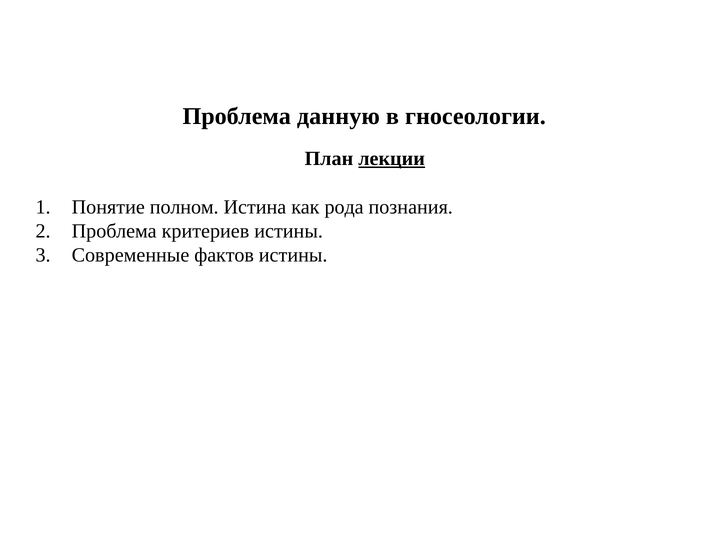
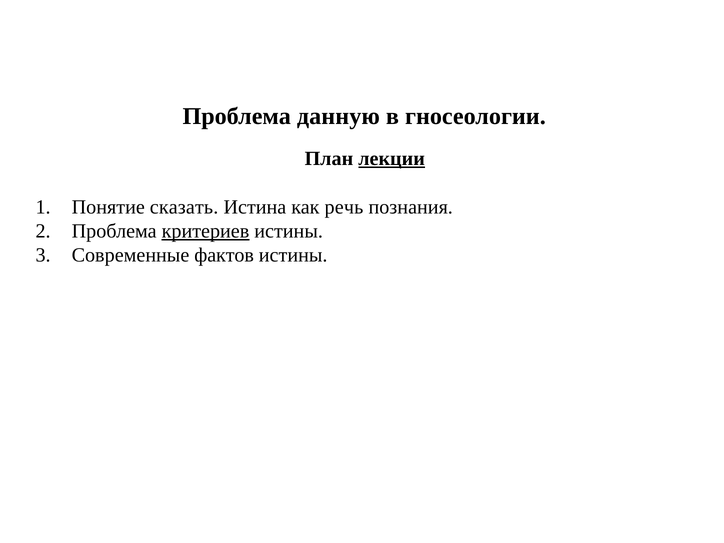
полном: полном -> сказать (184, 207)
рода: рода -> речь (344, 207)
критериев underline: none -> present (205, 231)
